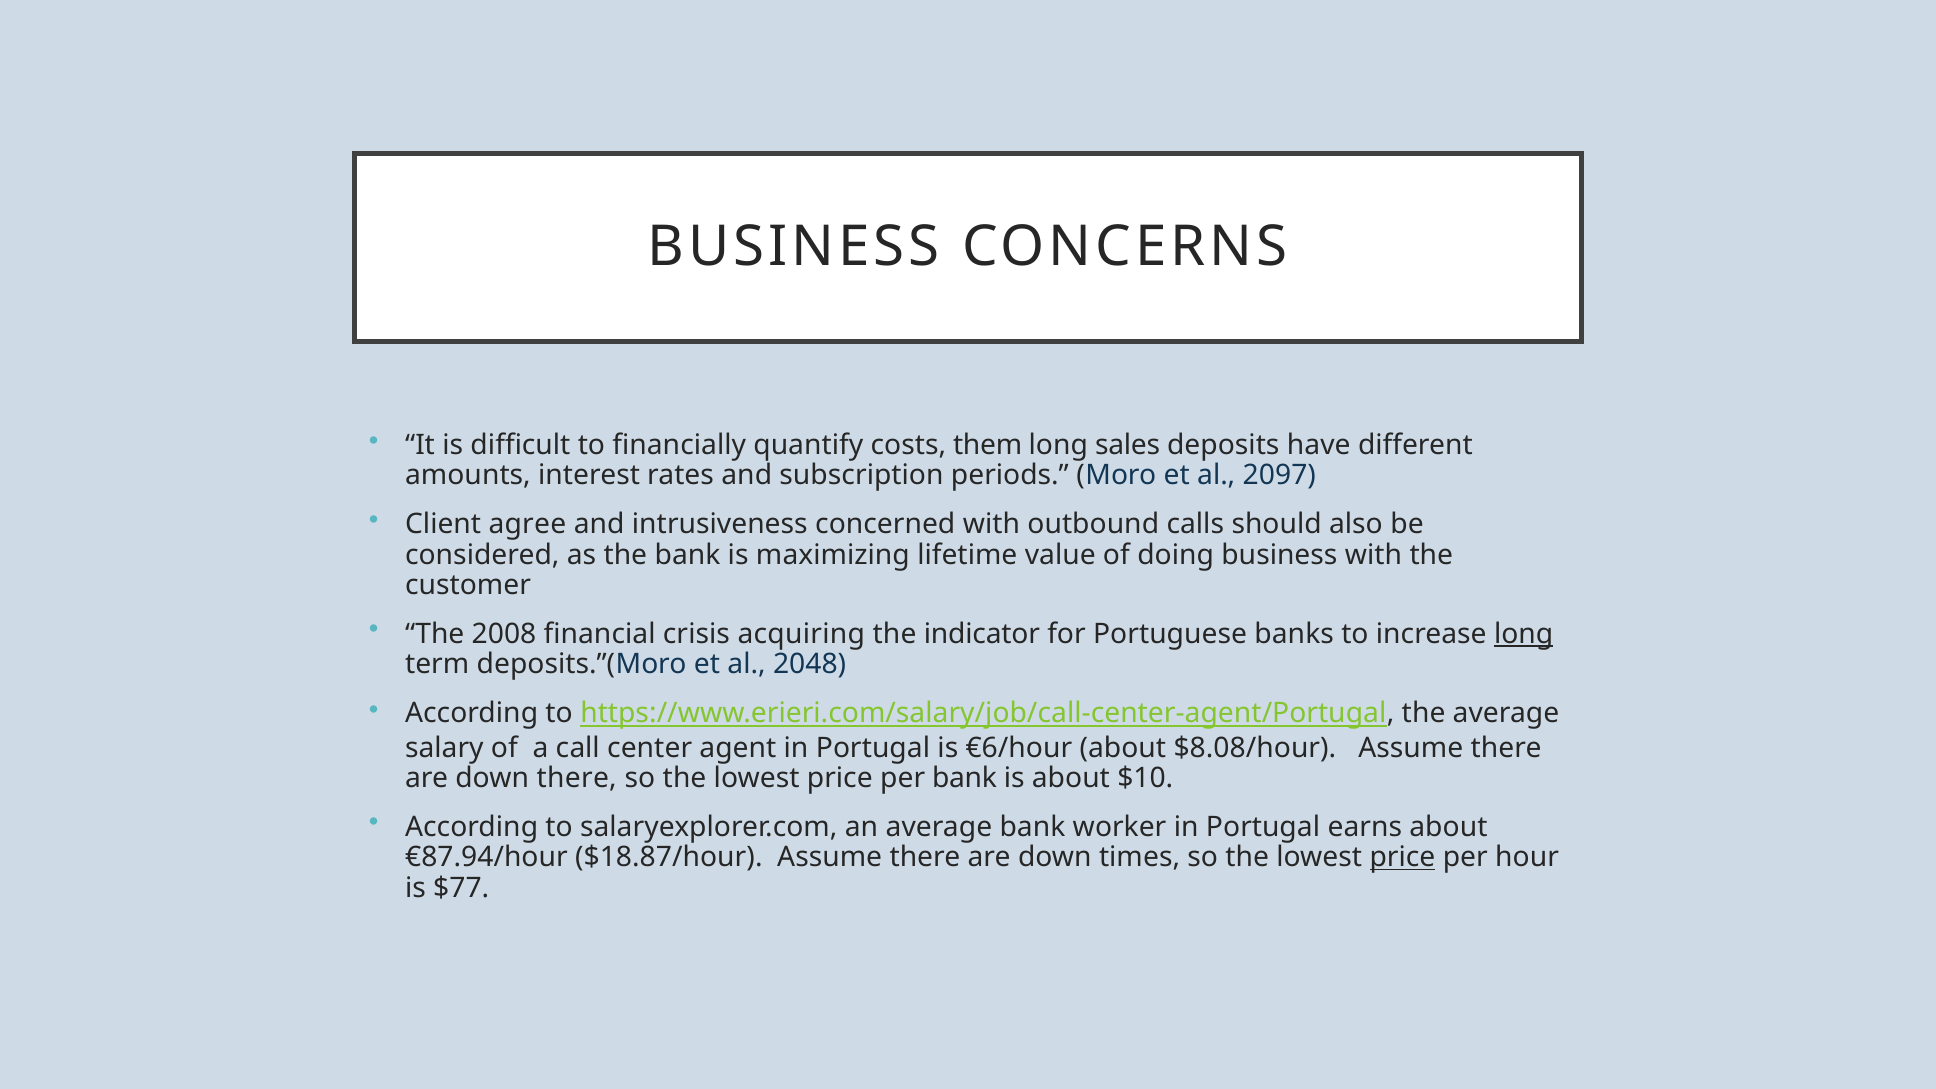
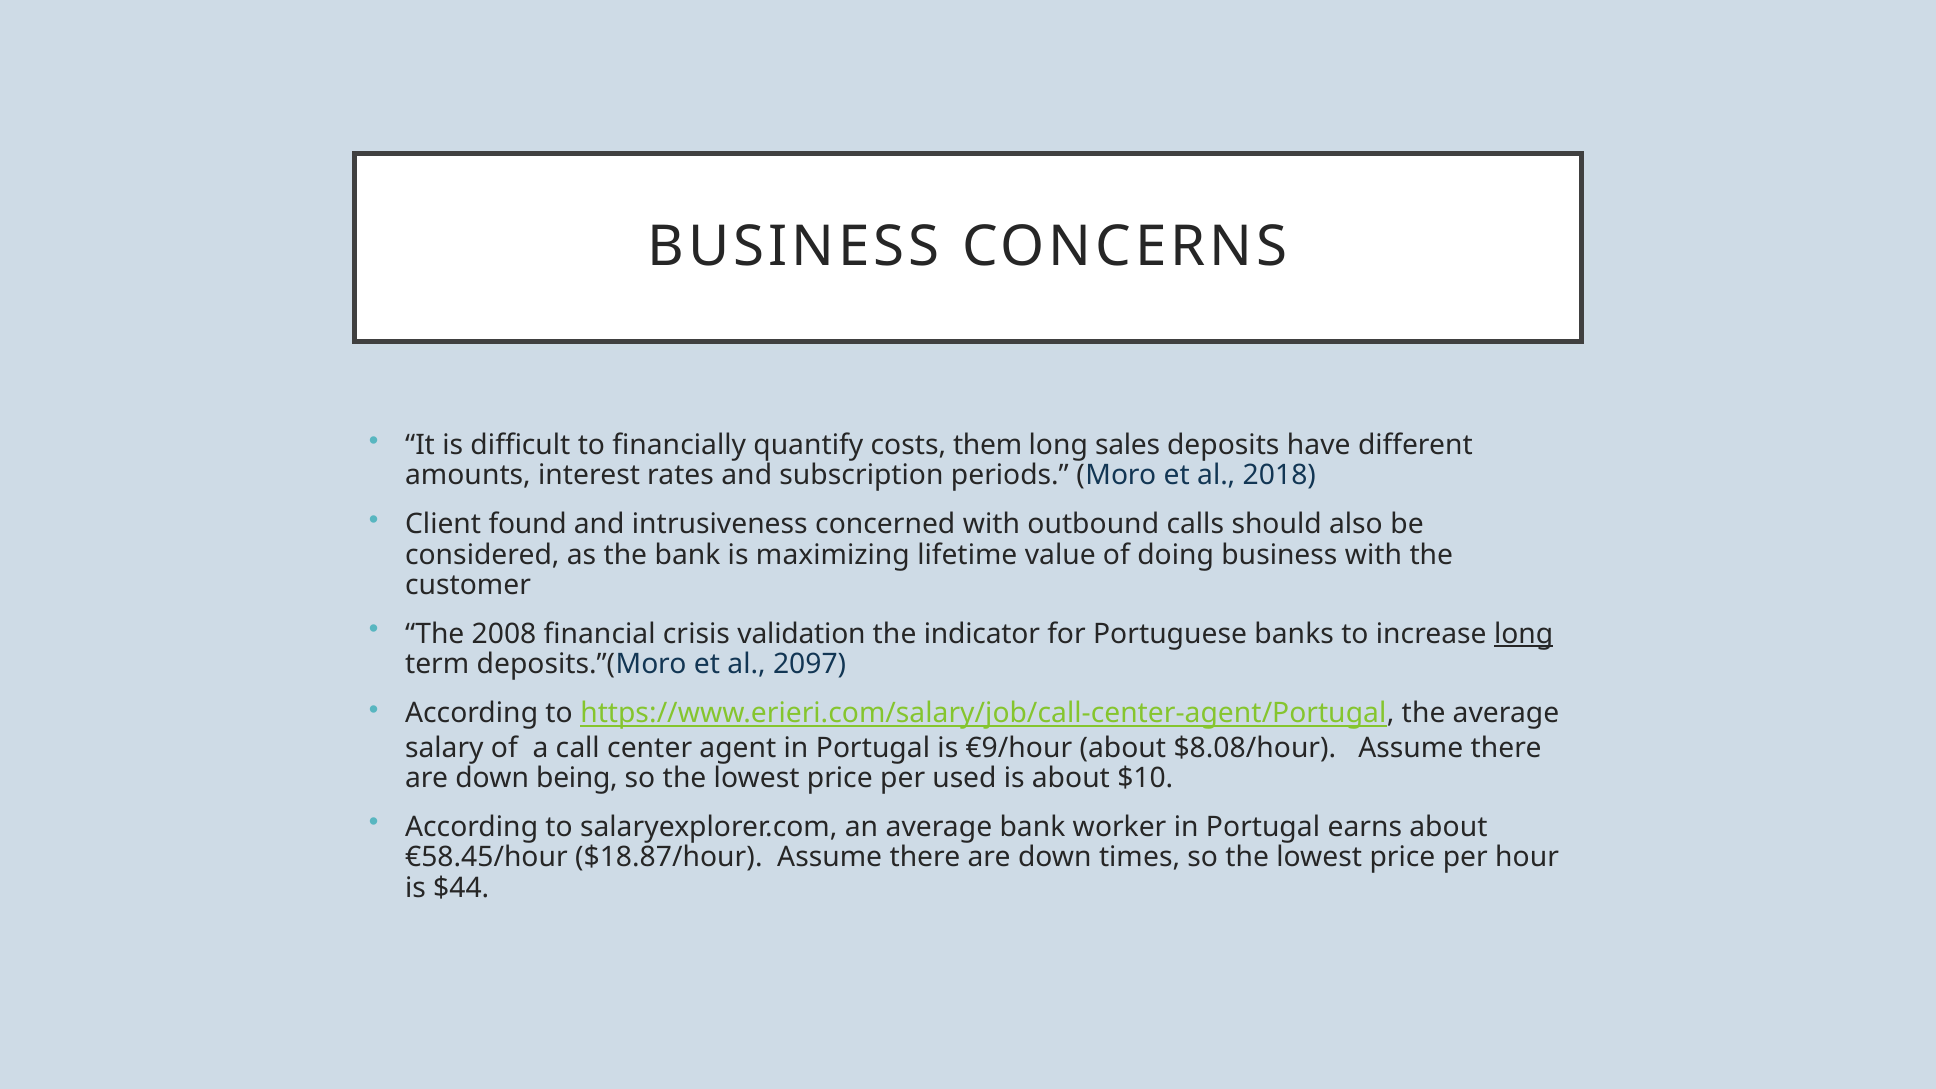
2097: 2097 -> 2018 (1279, 476)
agree: agree -> found (528, 524)
acquiring: acquiring -> validation (802, 634)
2048: 2048 -> 2097 (810, 664)
€6/hour: €6/hour -> €9/hour (1019, 748)
down there: there -> being (577, 778)
per bank: bank -> used (964, 778)
€87.94/hour: €87.94/hour -> €58.45/hour (486, 857)
price underline: present -> none (1402, 857)
$77: $77 -> $44 (461, 888)
